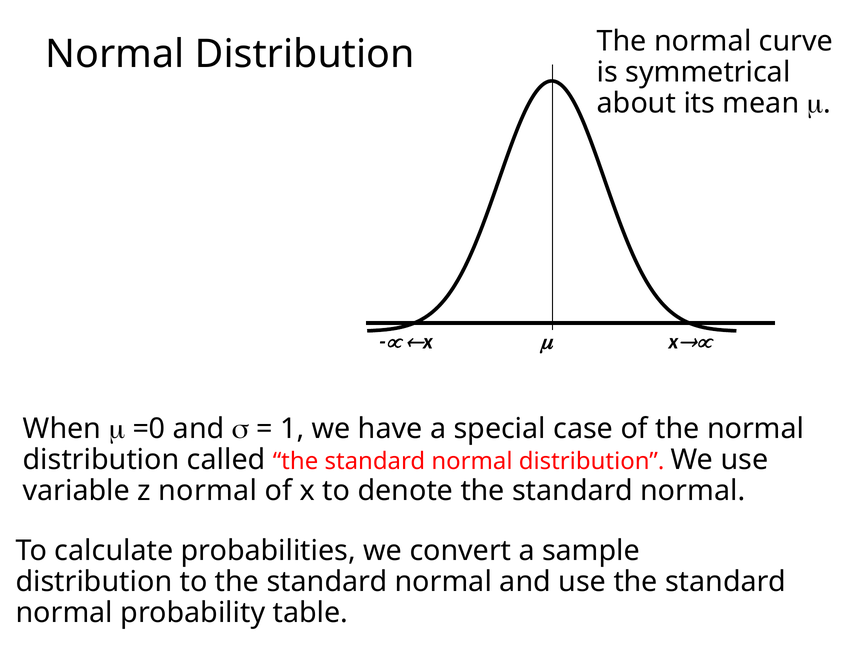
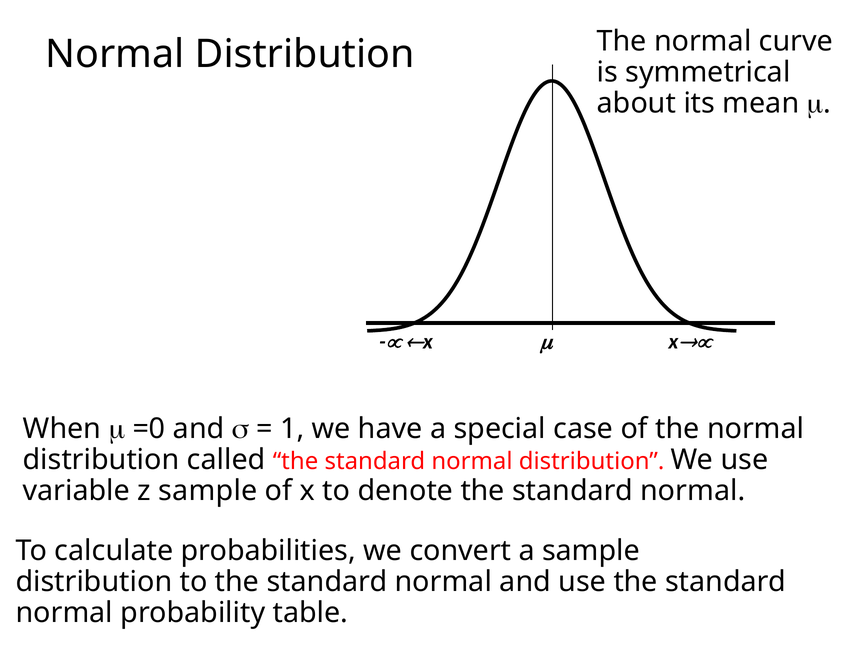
z normal: normal -> sample (208, 491)
